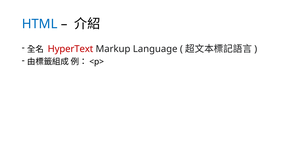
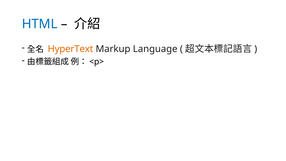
HyperText colour: red -> orange (70, 49)
